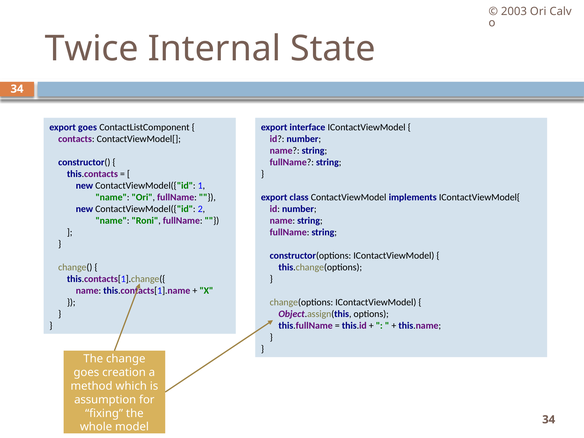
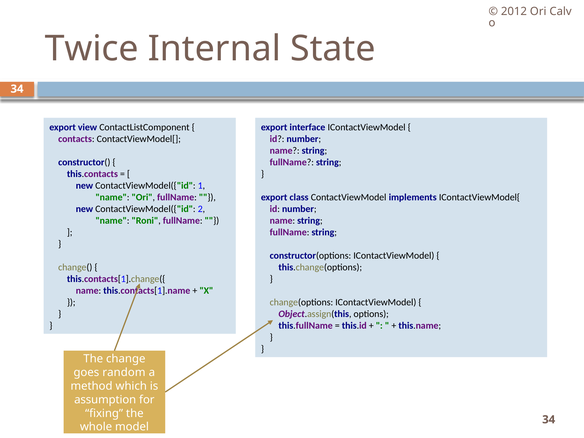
2003: 2003 -> 2012 (514, 12)
export goes: goes -> view (88, 127)
creation: creation -> random (124, 372)
